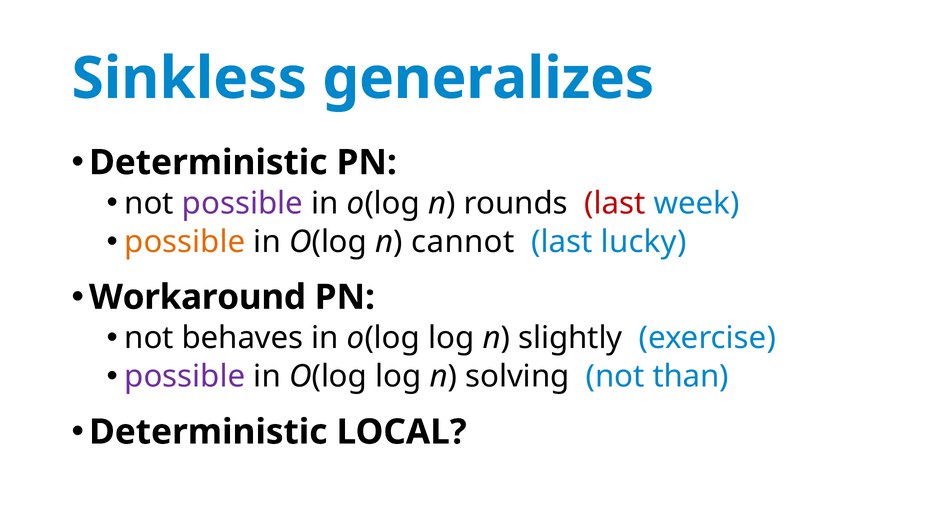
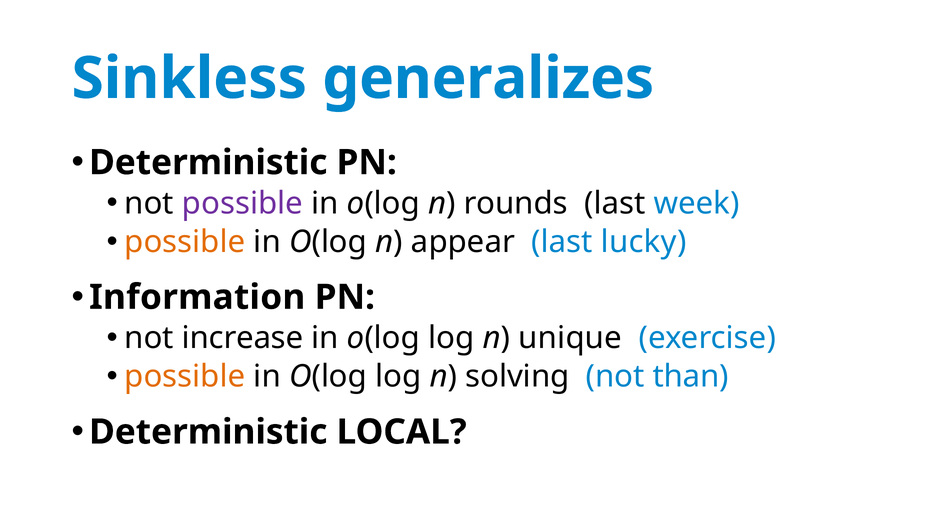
last colour: red -> black (615, 204)
cannot: cannot -> appear (463, 242)
Workaround: Workaround -> Information (197, 298)
behaves: behaves -> increase (243, 338)
slightly: slightly -> unique (570, 338)
possible colour: purple -> orange (185, 377)
